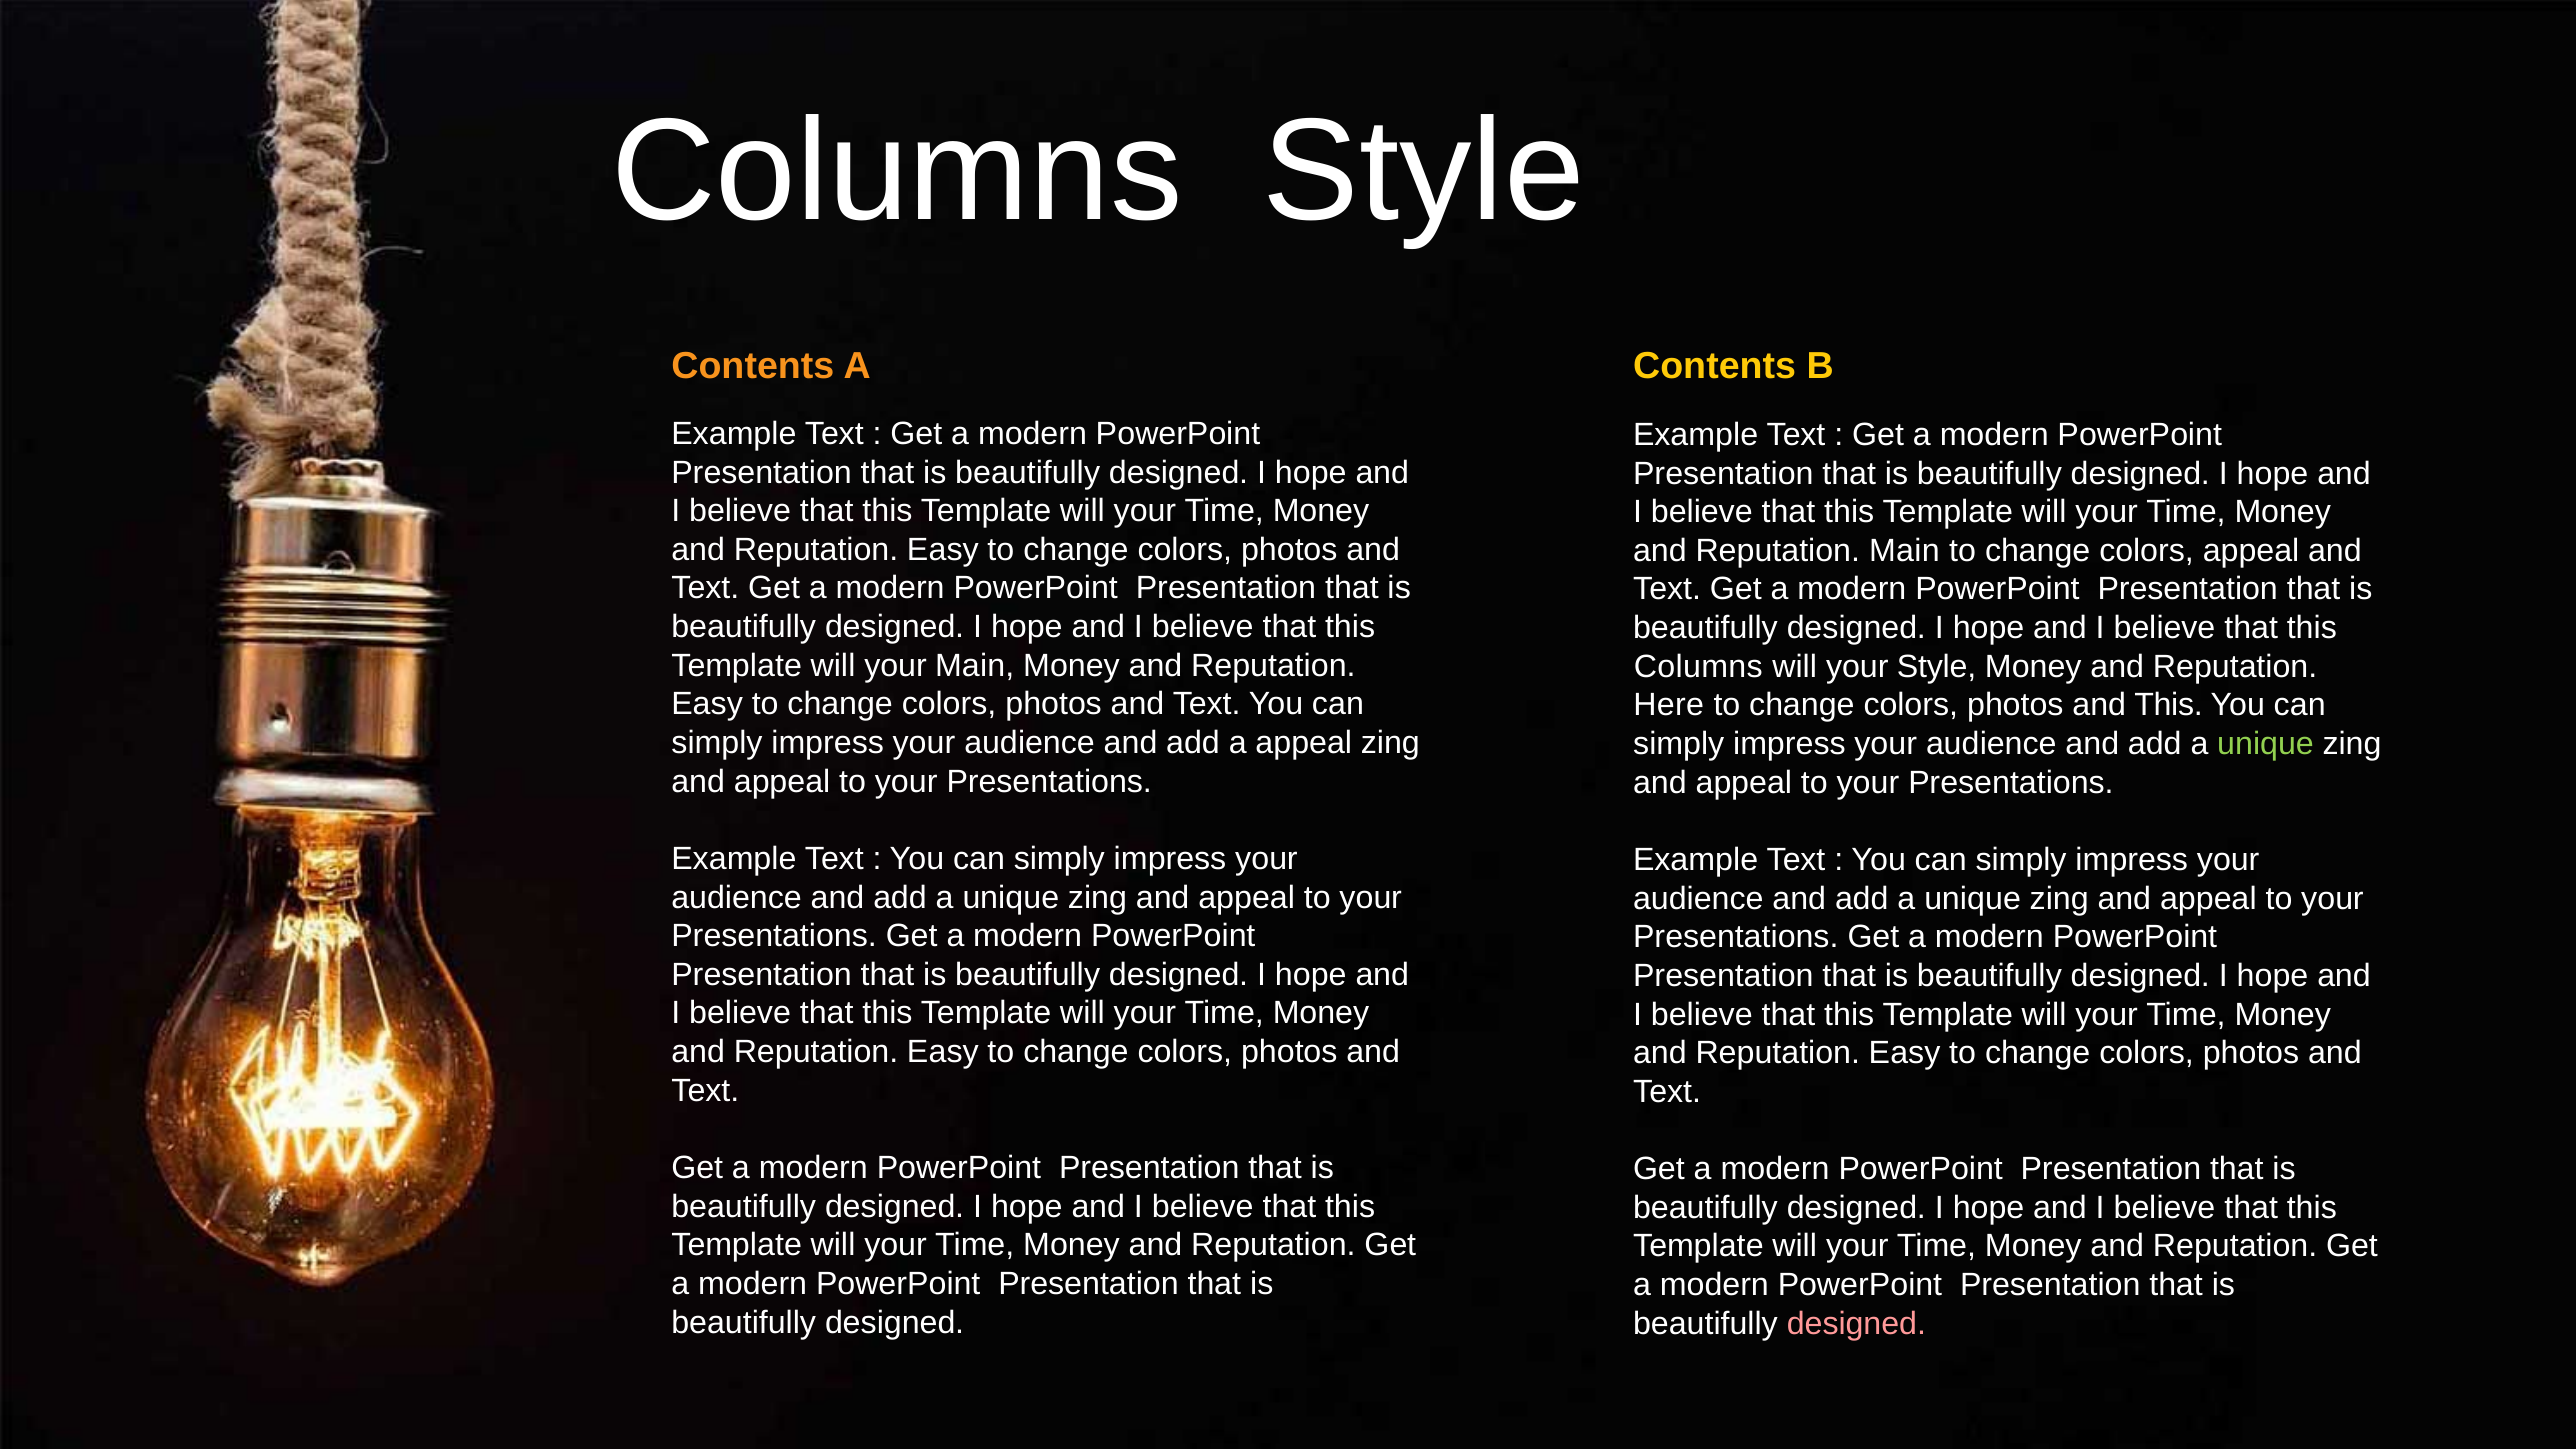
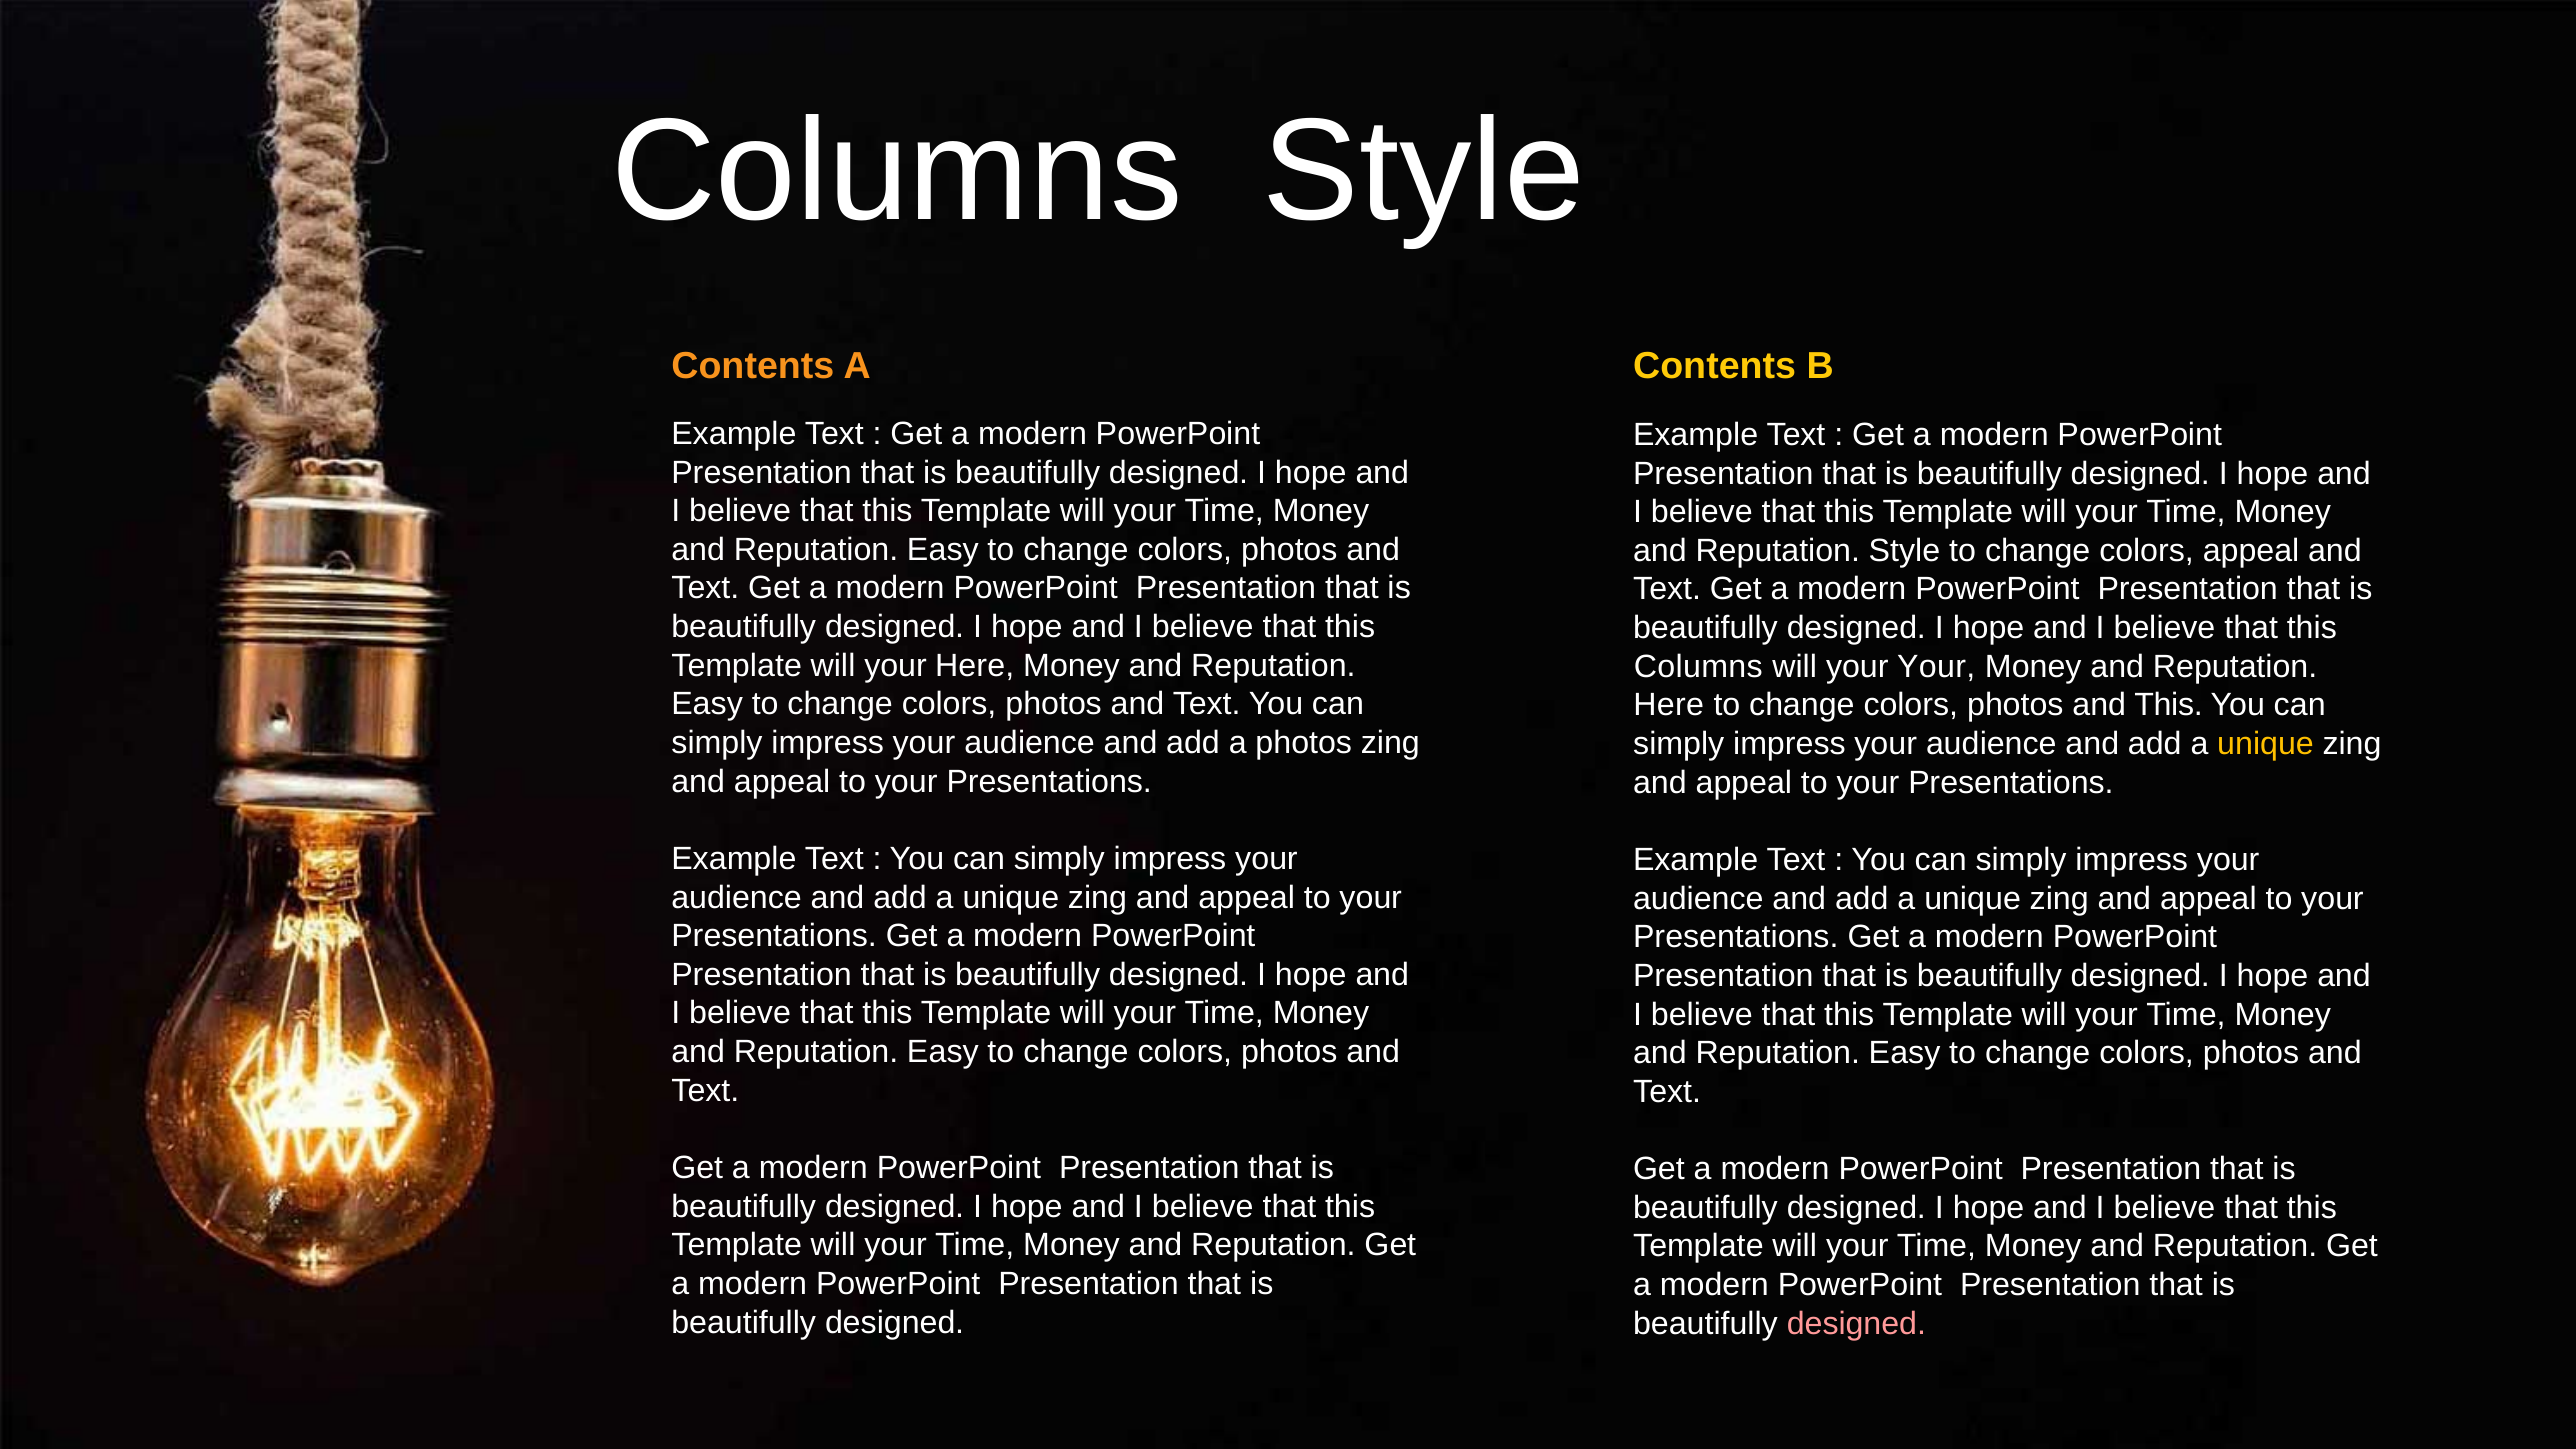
Reputation Main: Main -> Style (1905, 551)
your Main: Main -> Here (975, 666)
your Style: Style -> Your (1936, 667)
a appeal: appeal -> photos (1304, 743)
unique colour: light green -> yellow (2266, 744)
